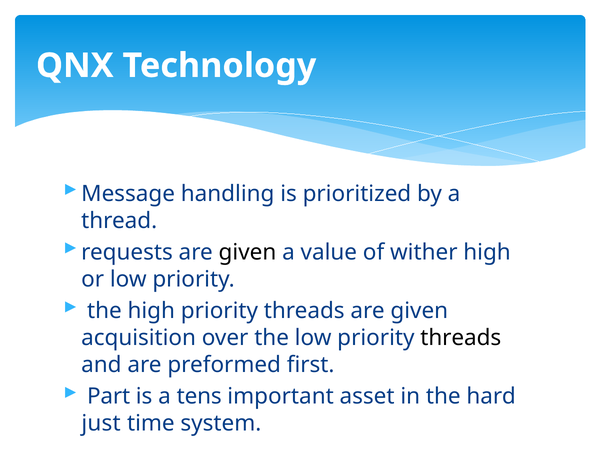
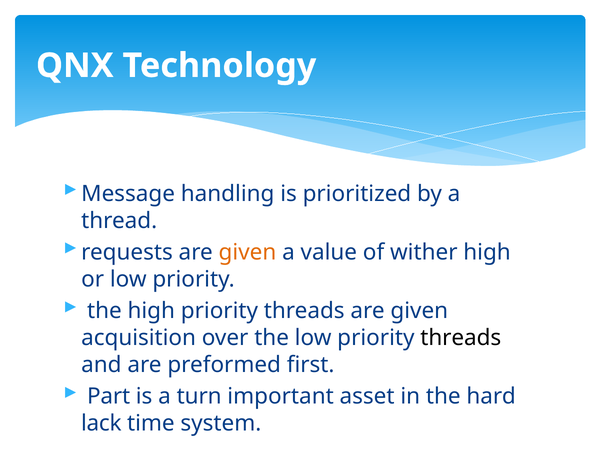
given colour: black -> orange (247, 252)
tens: tens -> turn (199, 396)
just: just -> lack (101, 423)
